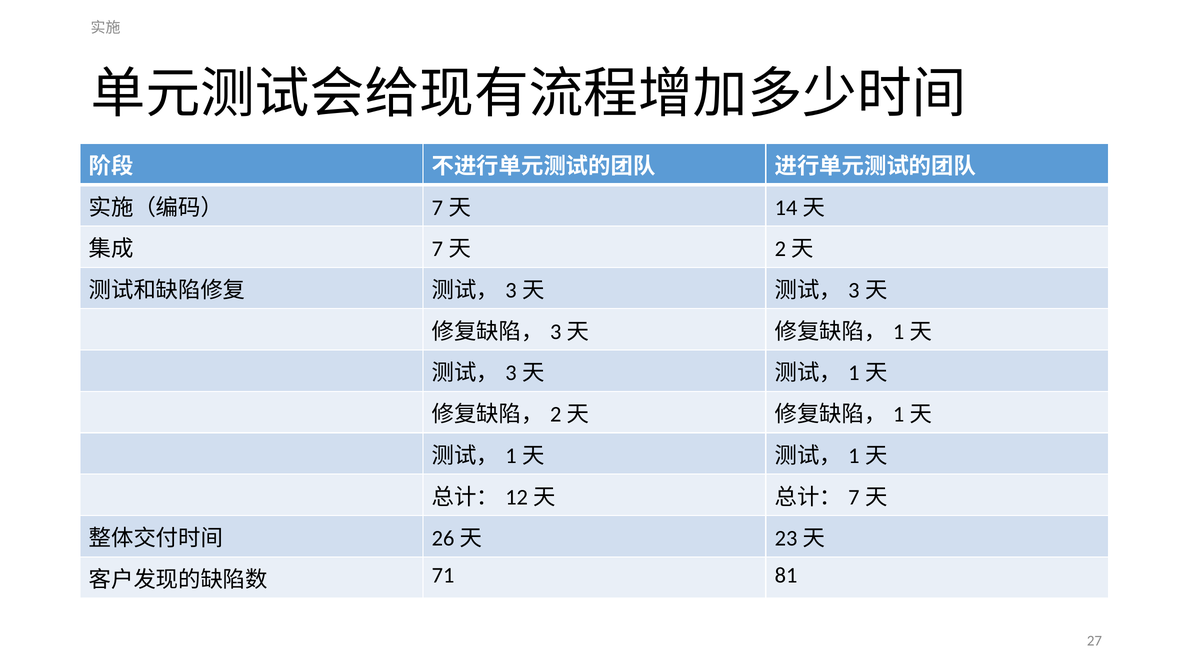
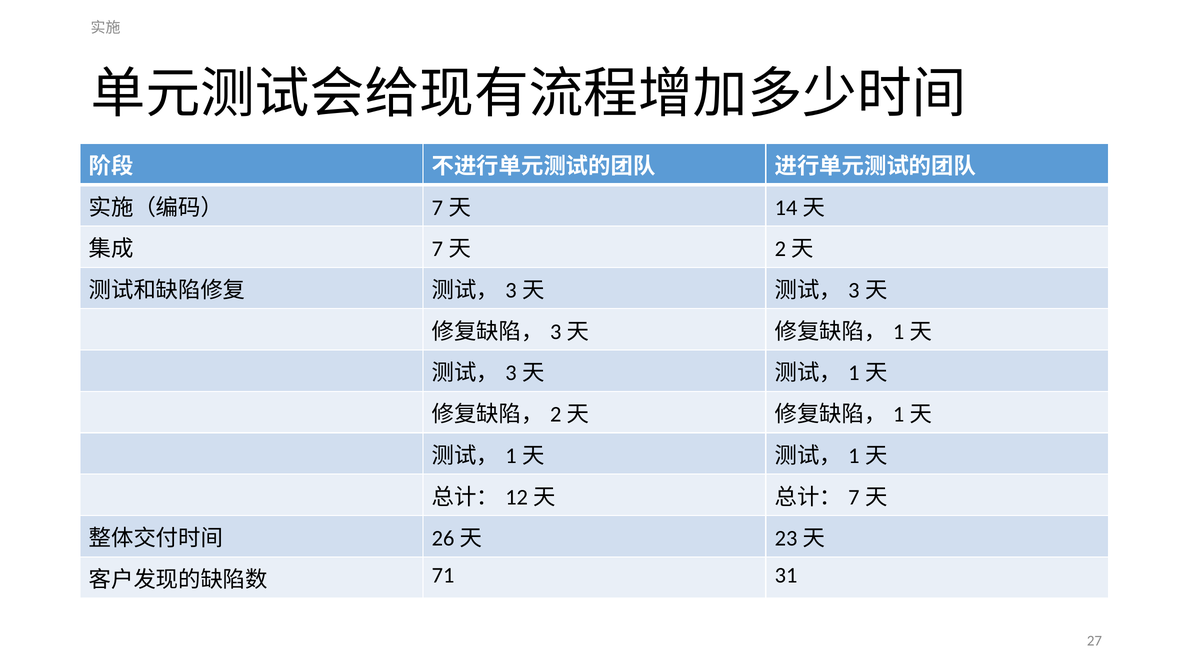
81: 81 -> 31 (786, 575)
